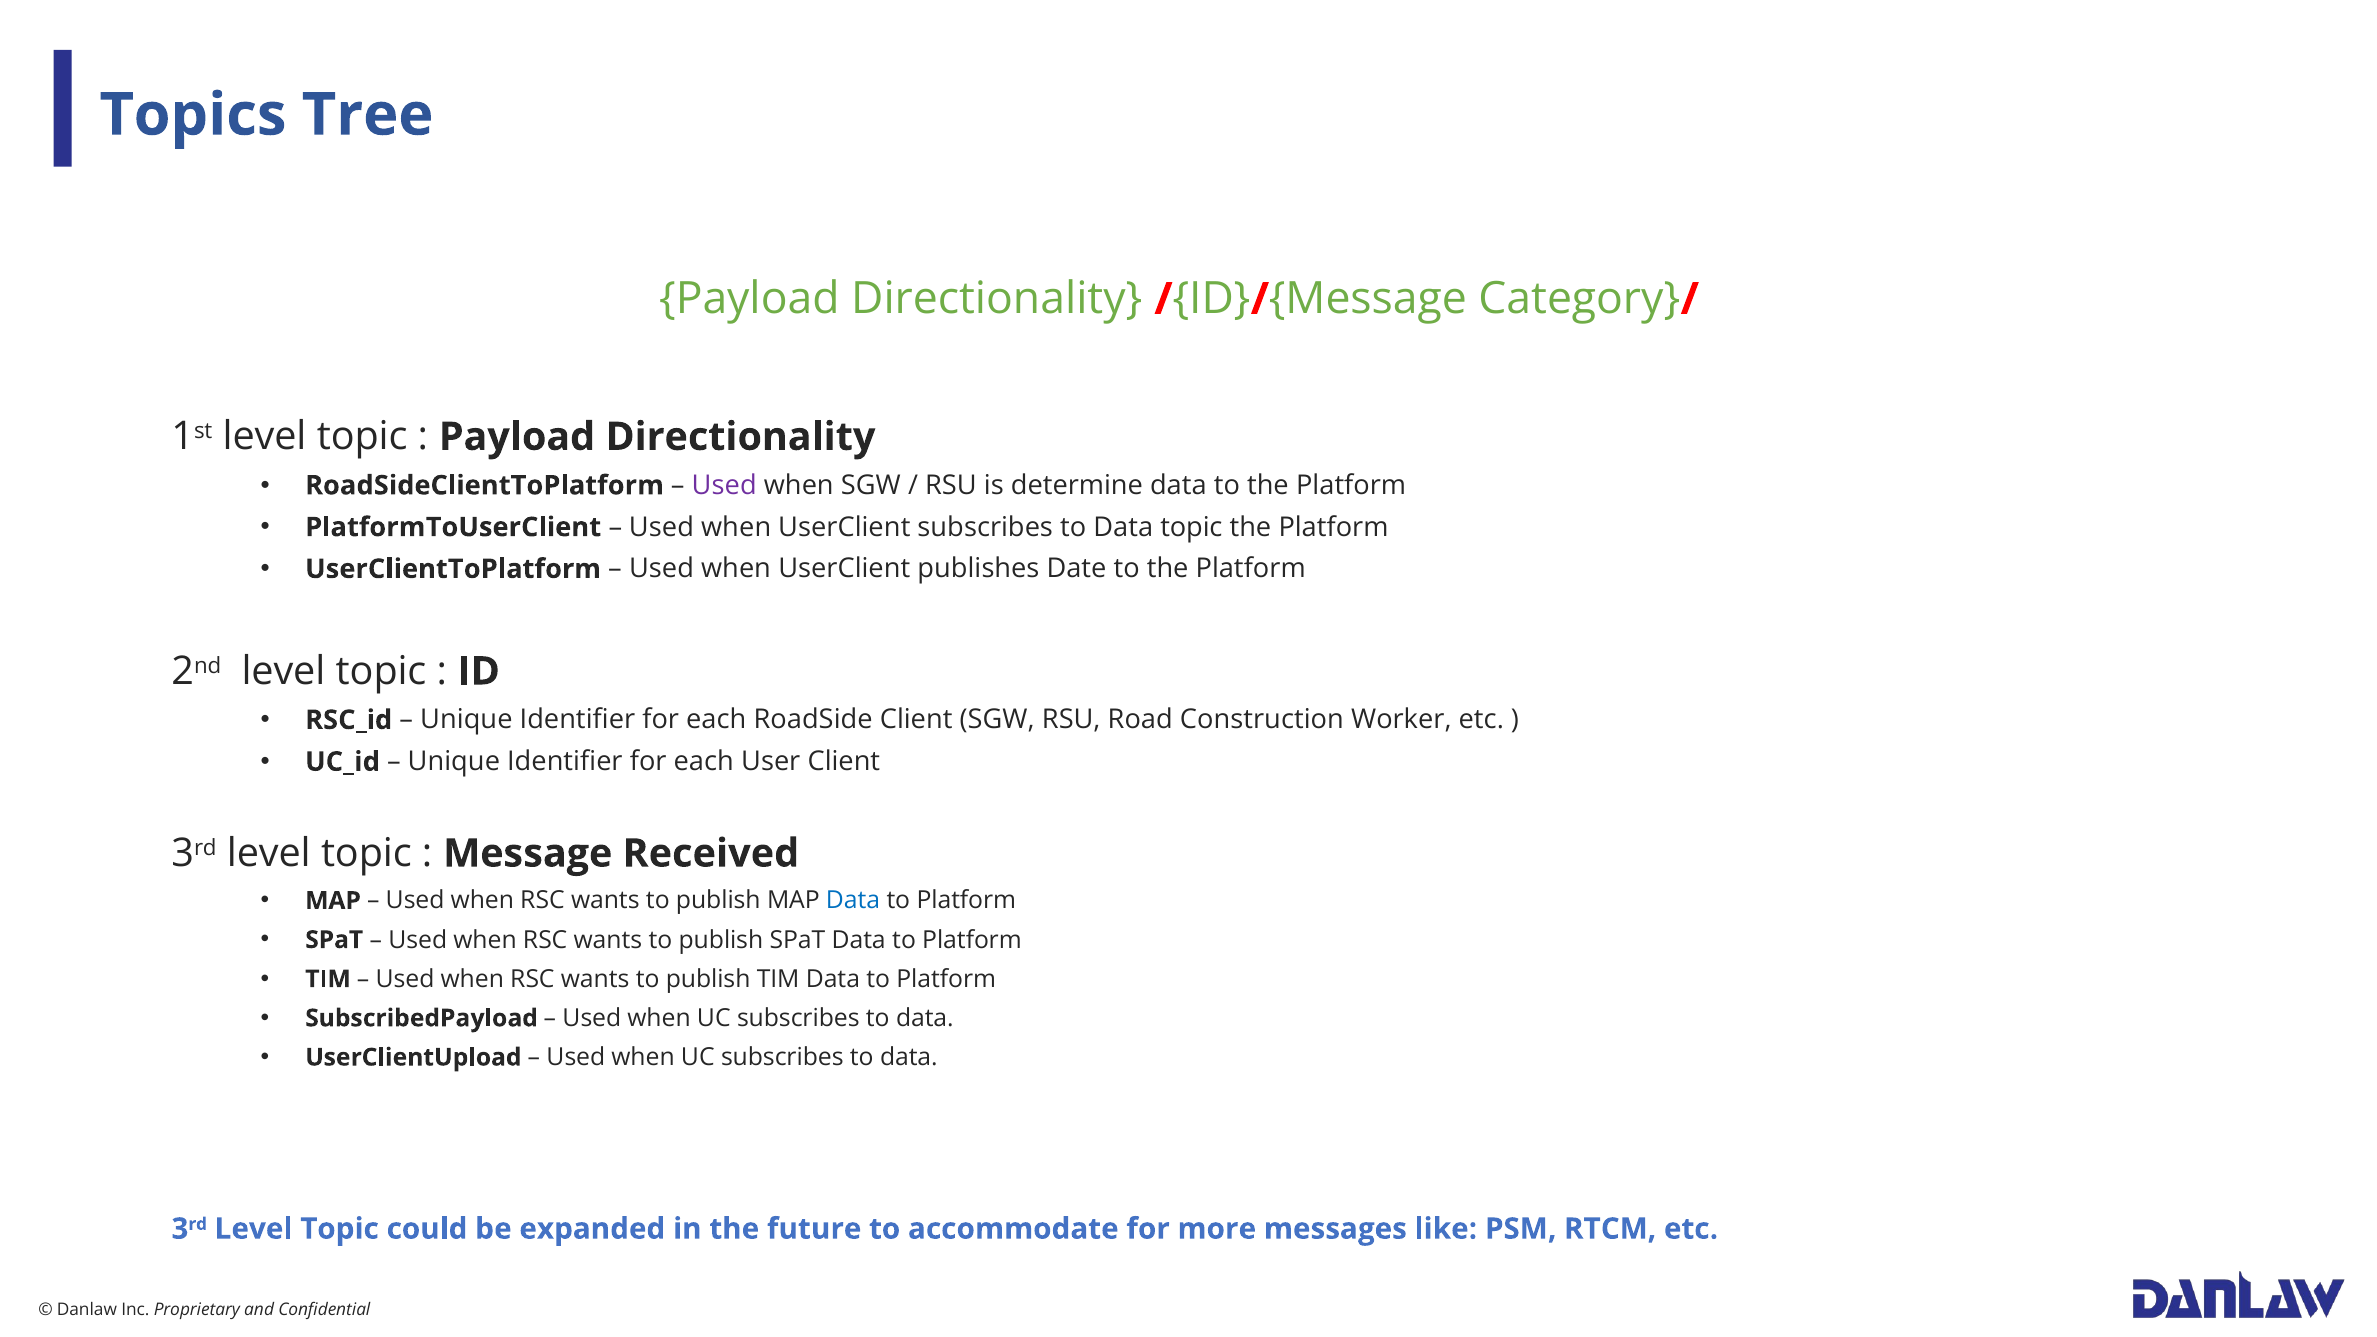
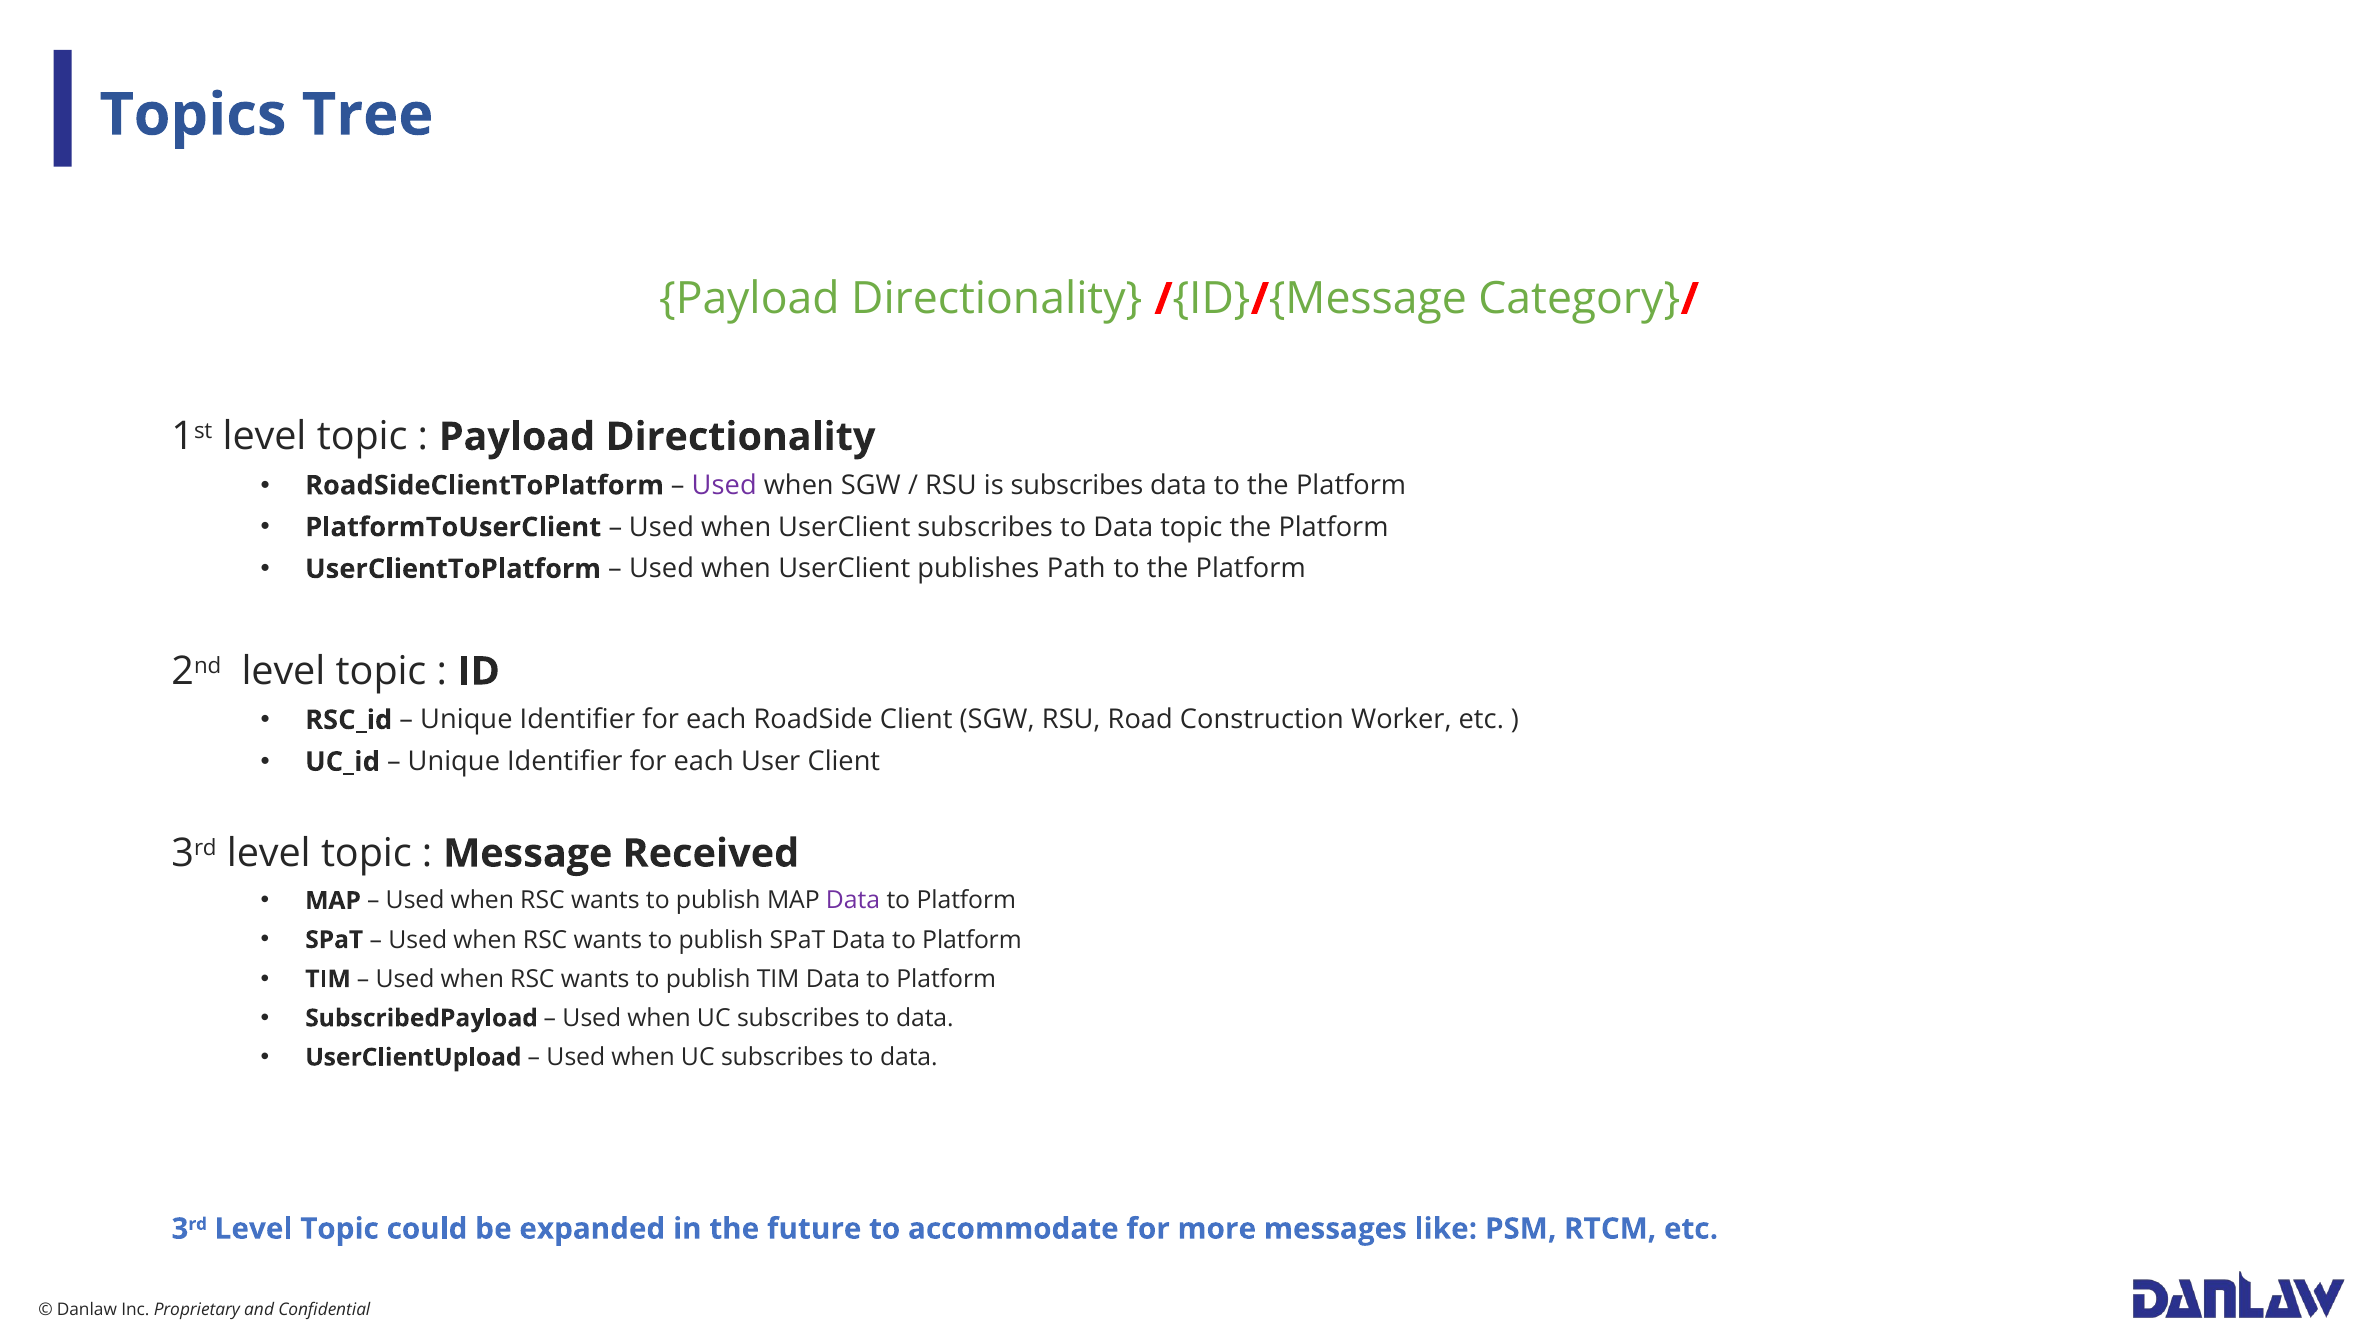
is determine: determine -> subscribes (1077, 485)
Date: Date -> Path (1076, 569)
Data colour: blue -> purple (853, 901)
